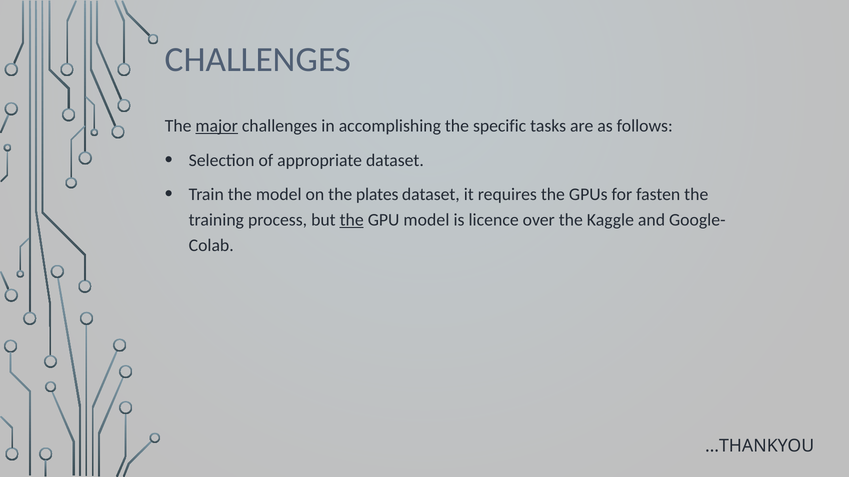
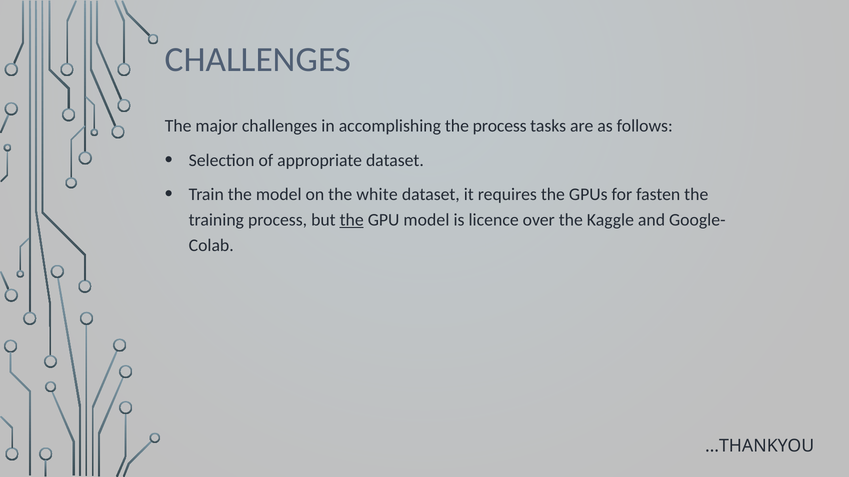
major underline: present -> none (217, 126)
the specific: specific -> process (500, 126)
plates: plates -> white (377, 195)
